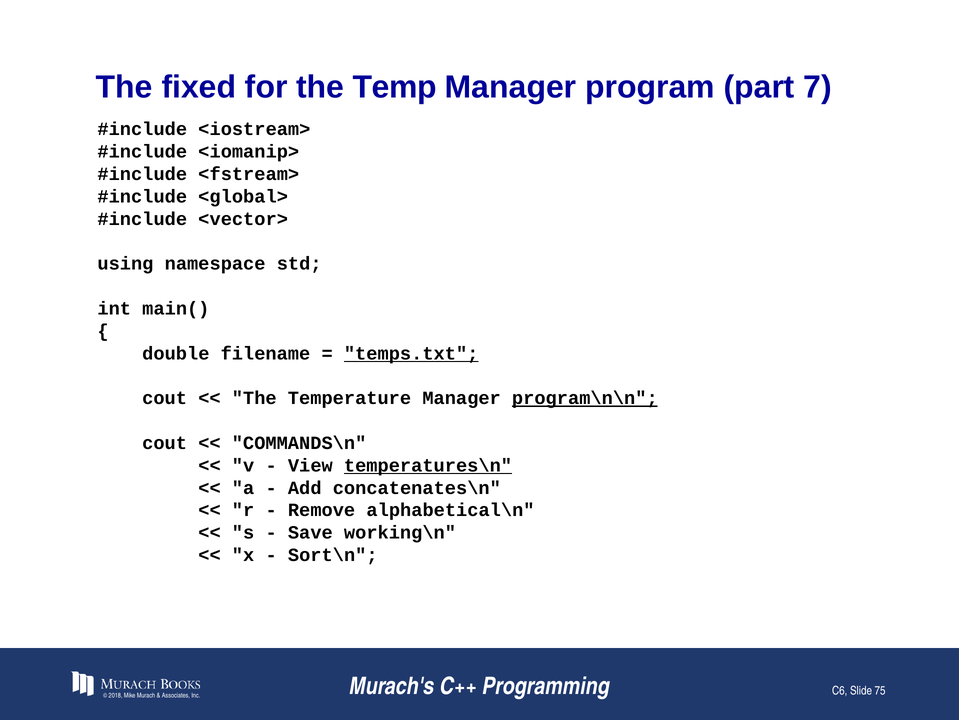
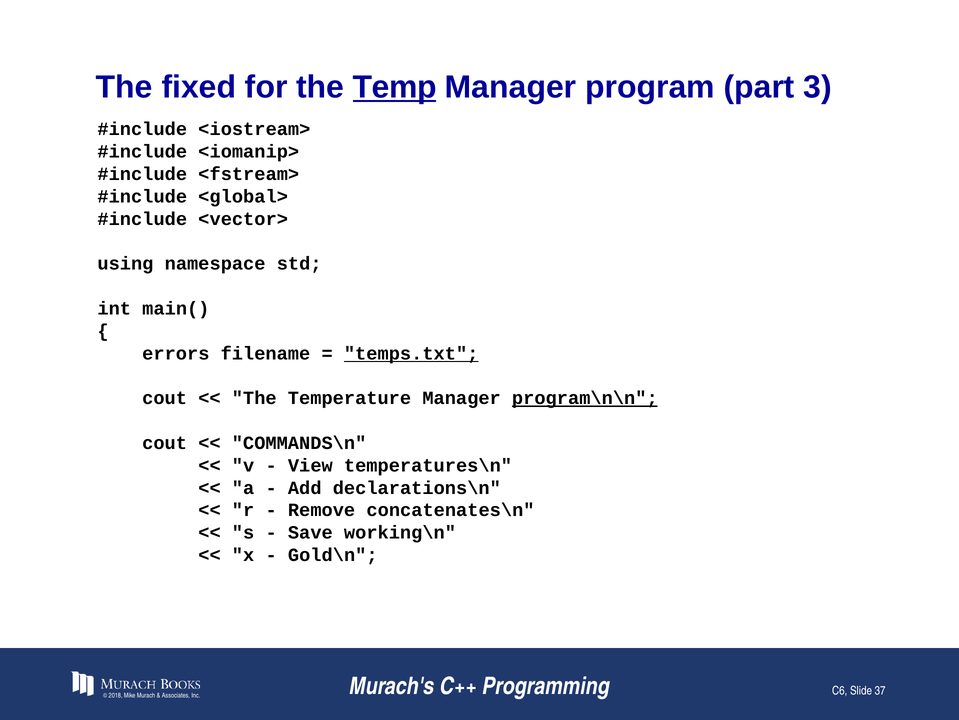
Temp underline: none -> present (395, 87)
7: 7 -> 3 (818, 87)
double: double -> errors (176, 353)
temperatures\n underline: present -> none (428, 465)
concatenates\n: concatenates\n -> declarations\n (417, 487)
alphabetical\n: alphabetical\n -> concatenates\n (451, 510)
Sort\n: Sort\n -> Gold\n (333, 555)
75: 75 -> 37 (880, 690)
